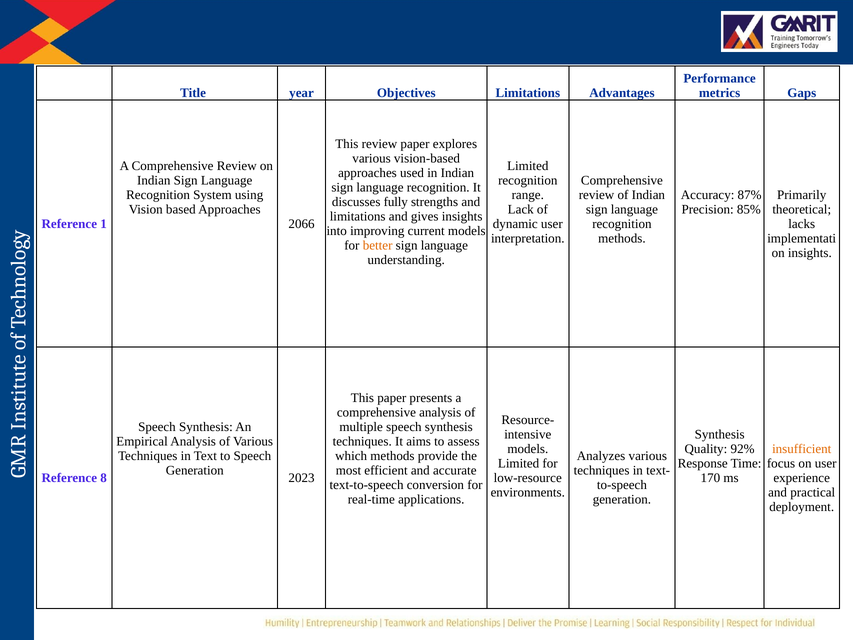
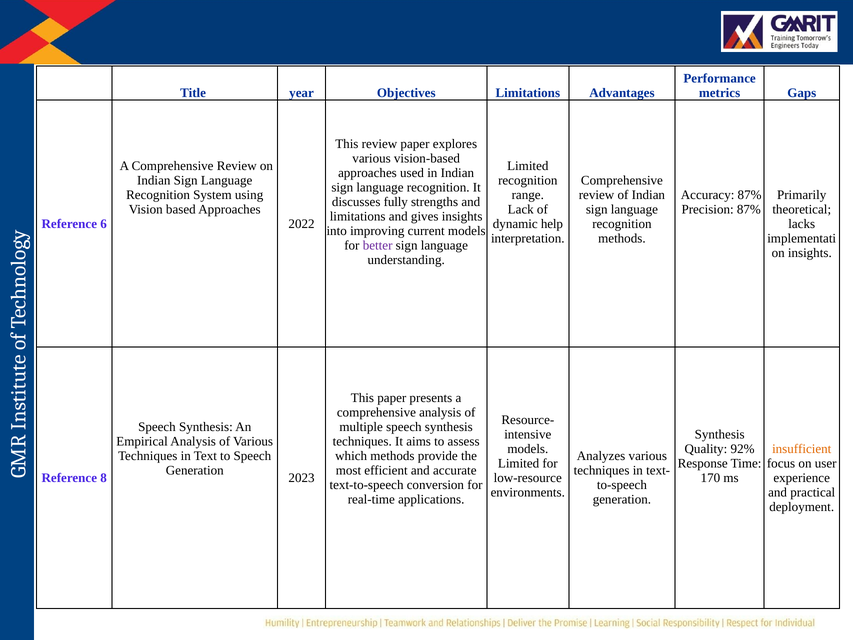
Precision 85%: 85% -> 87% (749, 209)
1: 1 -> 6 (104, 224)
2066: 2066 -> 2022 (302, 224)
dynamic user: user -> help (552, 224)
better colour: orange -> purple (378, 245)
